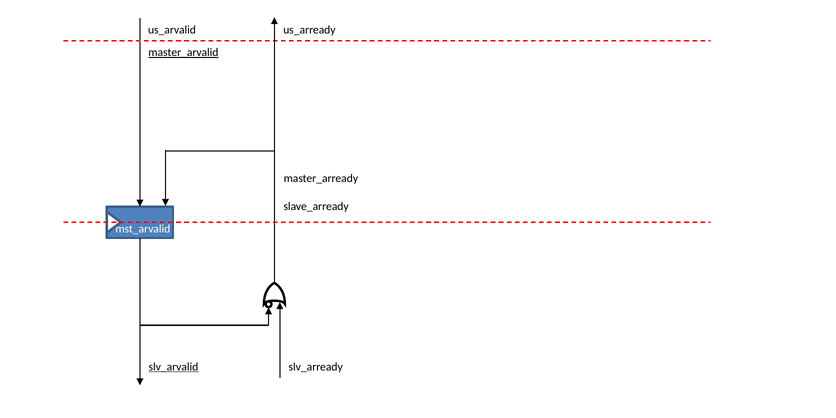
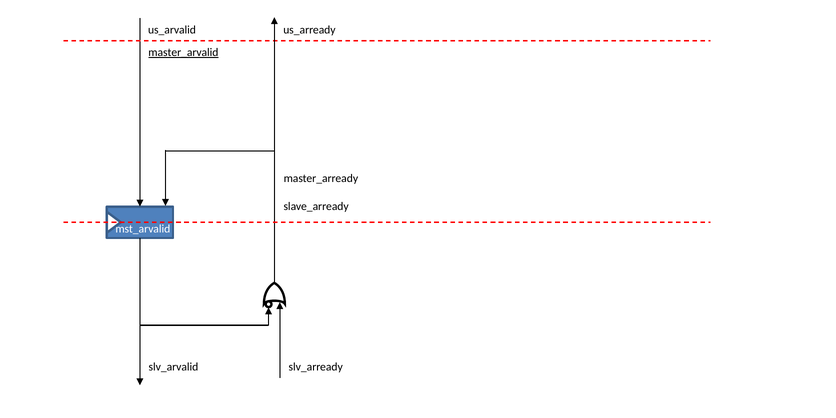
slv_arvalid underline: present -> none (173, 367)
